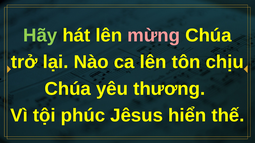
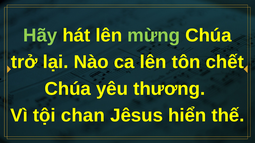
mừng colour: pink -> light green (154, 35)
chịu: chịu -> chết (225, 62)
phúc: phúc -> chan (83, 116)
